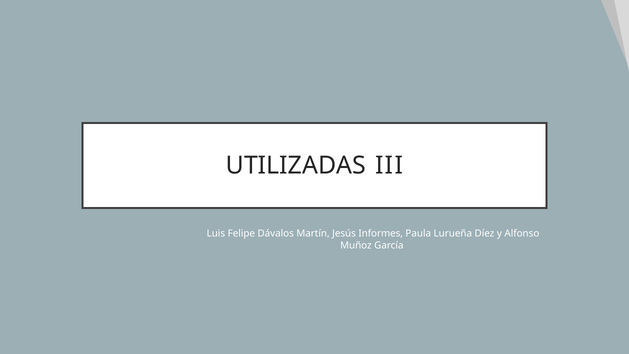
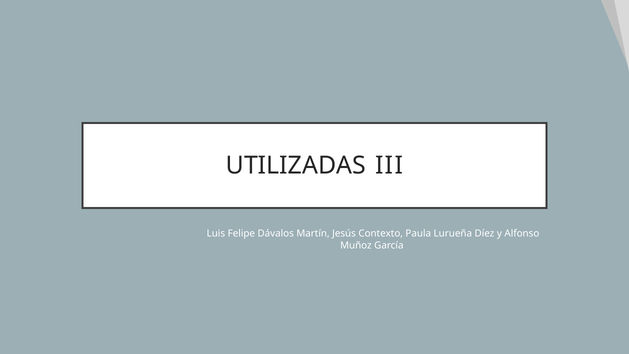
Informes: Informes -> Contexto (381, 233)
